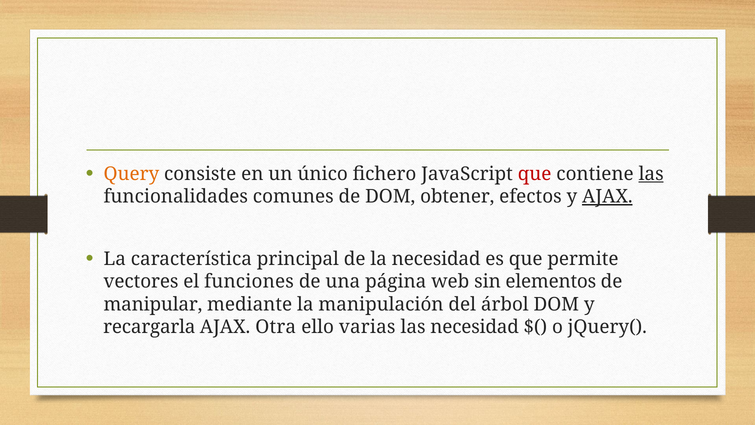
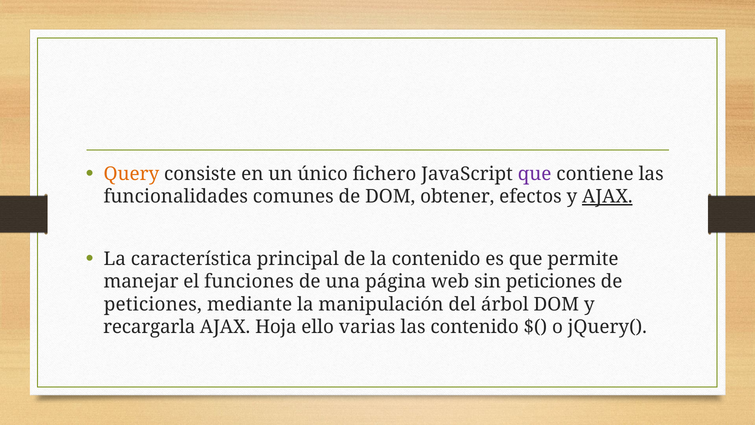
que colour: red -> purple (535, 174)
las underline: present -> none (651, 174)
la necesidad: necesidad -> contenido (436, 259)
vectores: vectores -> manejar (141, 281)
sin elementos: elementos -> peticiones (551, 281)
manipular: manipular -> peticiones (153, 304)
Otra: Otra -> Hoja (276, 327)
las necesidad: necesidad -> contenido (475, 327)
